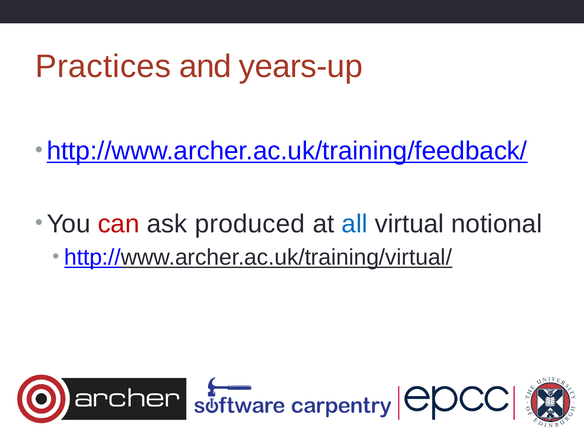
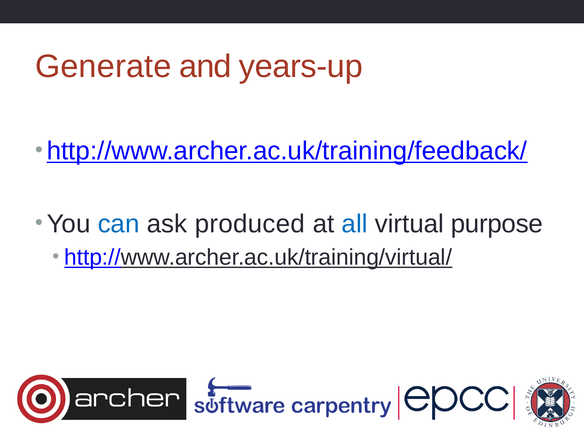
Practices: Practices -> Generate (103, 67)
can colour: red -> blue (119, 224)
notional: notional -> purpose (497, 224)
